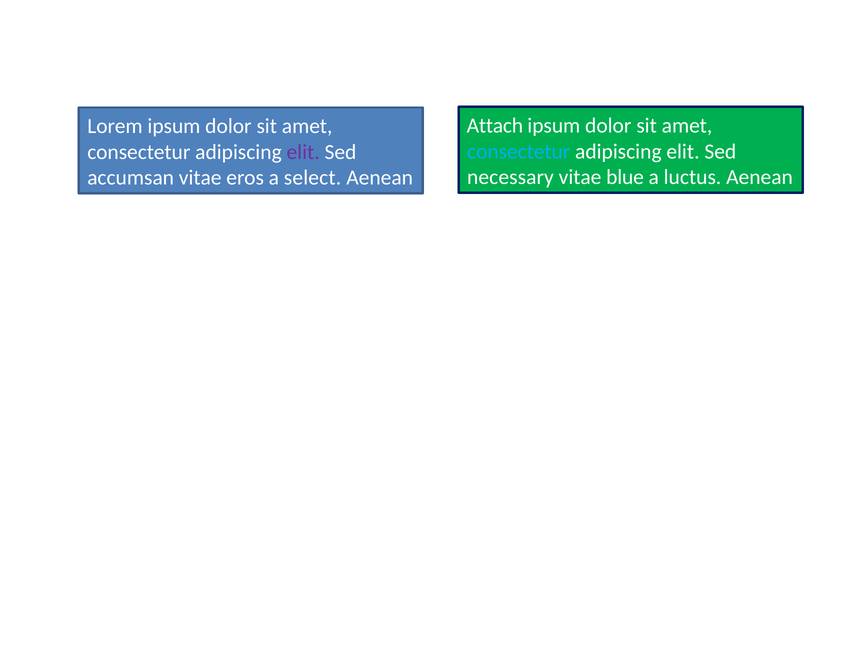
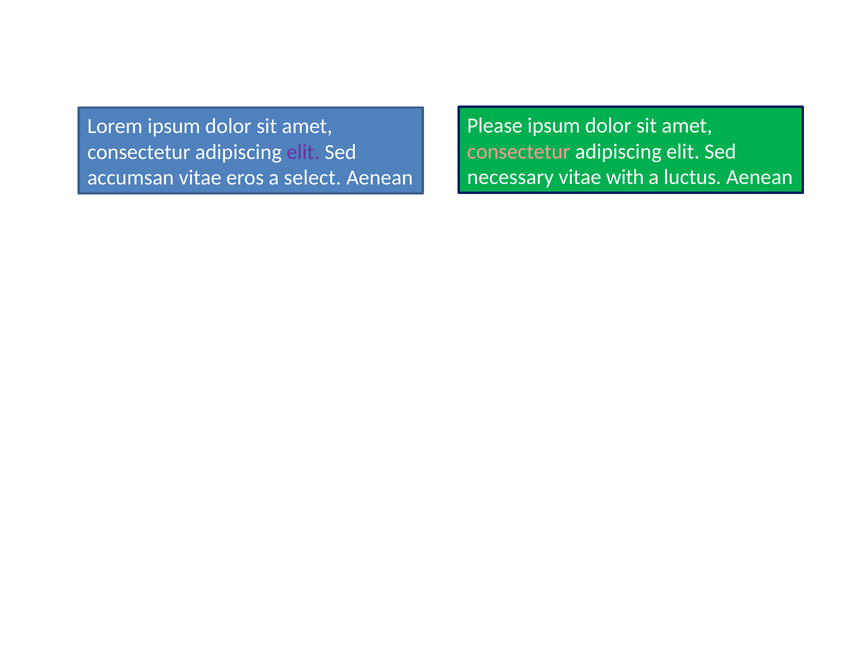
Attach: Attach -> Please (495, 126)
consectetur colour: light blue -> pink (519, 151)
blue: blue -> with (625, 177)
